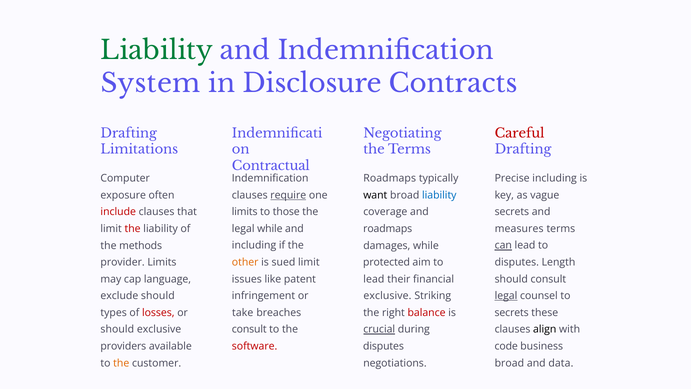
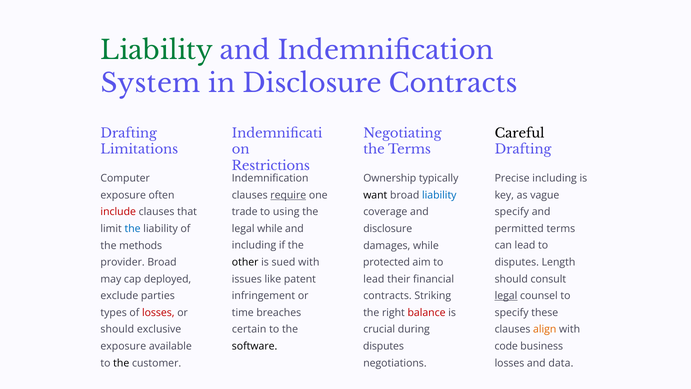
Careful colour: red -> black (520, 133)
Contractual: Contractual -> Restrictions (271, 166)
Roadmaps: Roadmaps -> Ownership (390, 178)
limits: limits -> trade (245, 212)
those: those -> using (286, 212)
secrets: secrets -> specify (512, 212)
measures: measures -> permitted (519, 229)
the colour: red -> blue (133, 229)
roadmaps: roadmaps -> disclosure (388, 229)
can underline: present -> none (503, 245)
provider Limits: Limits -> Broad (162, 262)
other colour: orange -> black (245, 262)
sued limit: limit -> with (309, 262)
language: language -> deployed (168, 279)
exclude should: should -> parties (158, 296)
exclusive: exclusive -> contracts (387, 296)
take: take -> time (243, 312)
secrets: secrets -> specify (512, 312)
consult: consult -> certain (249, 329)
crucial underline: present -> none (379, 329)
align colour: black -> orange (545, 329)
providers: providers -> exposure (123, 346)
software colour: red -> black (255, 346)
the colour: orange -> black (121, 363)
broad: broad -> losses (509, 363)
